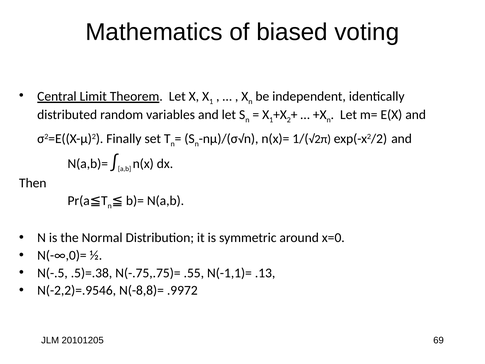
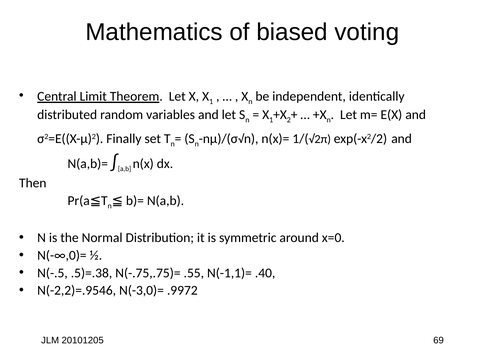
.13: .13 -> .40 (265, 273)
N(-8,8)=: N(-8,8)= -> N(-3,0)= (142, 290)
